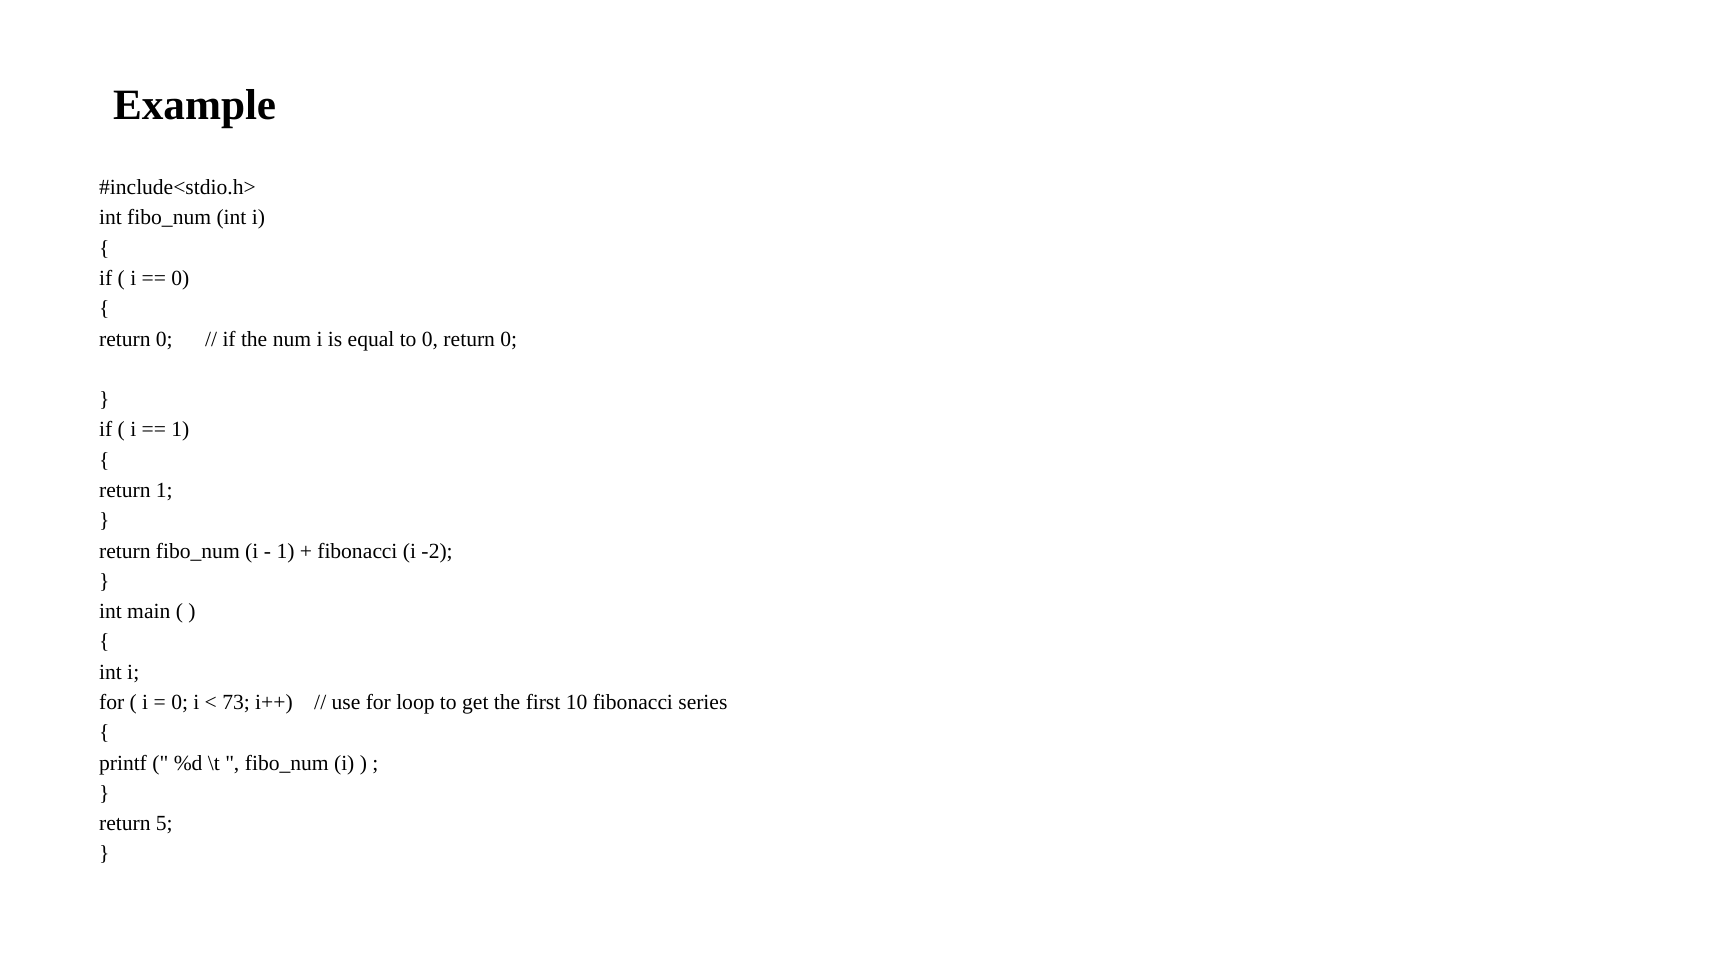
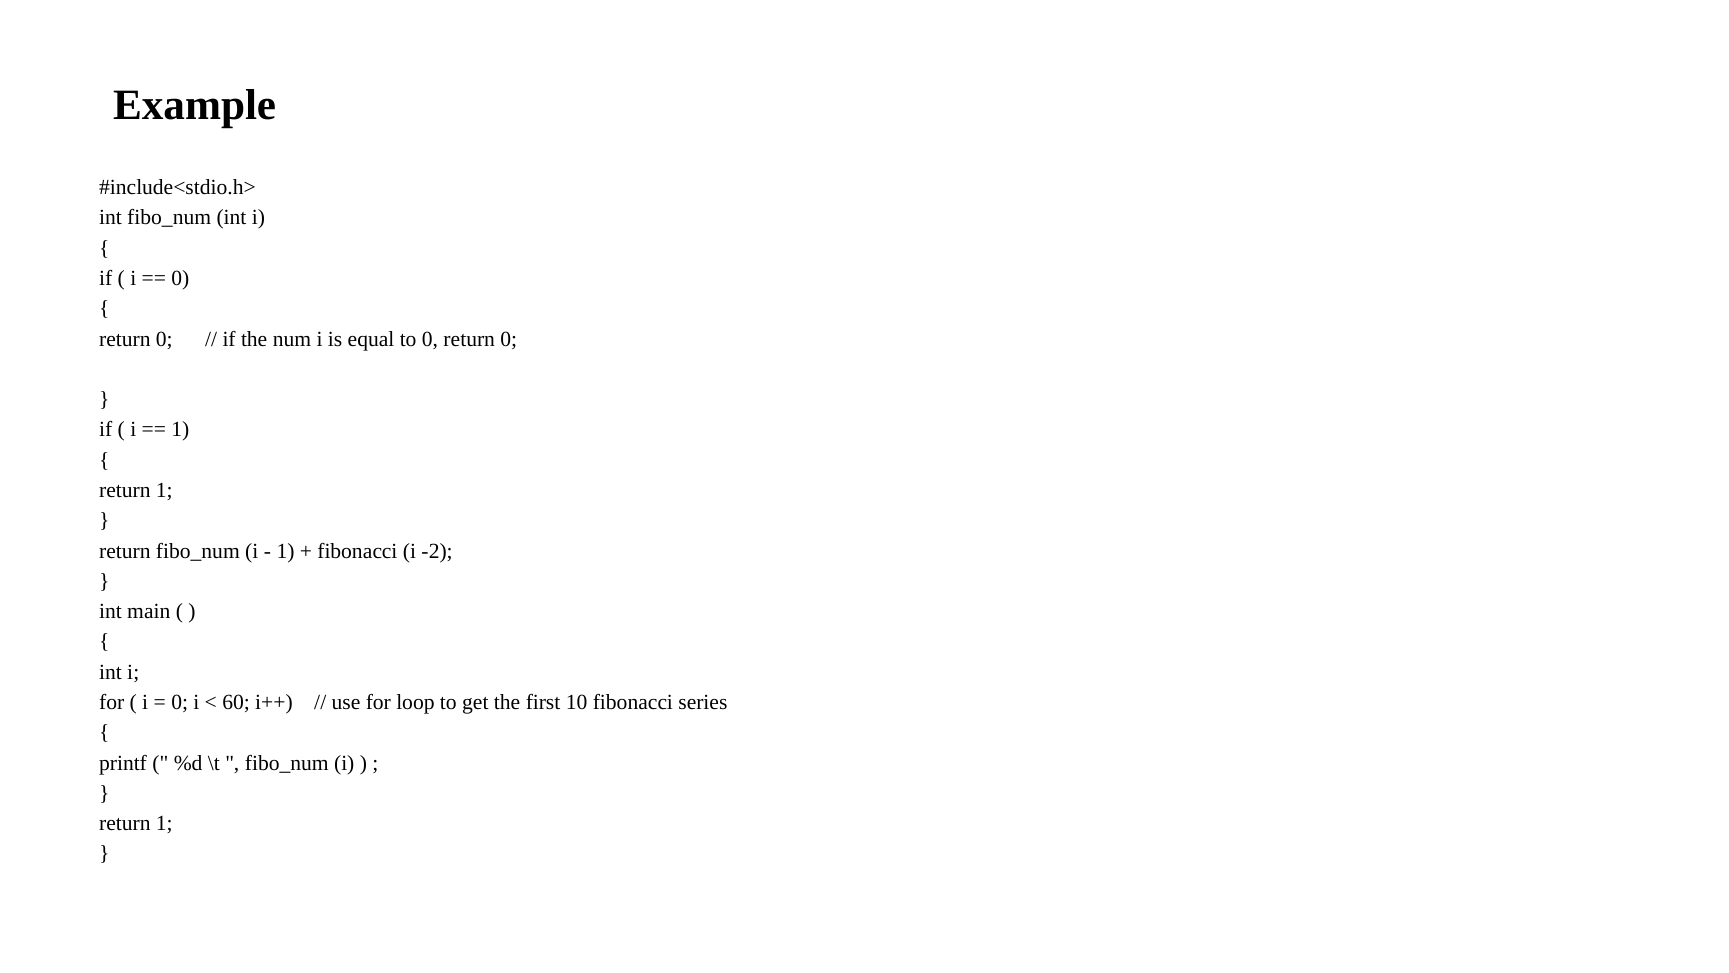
73: 73 -> 60 (236, 702)
5: 5 -> 1 (164, 823)
